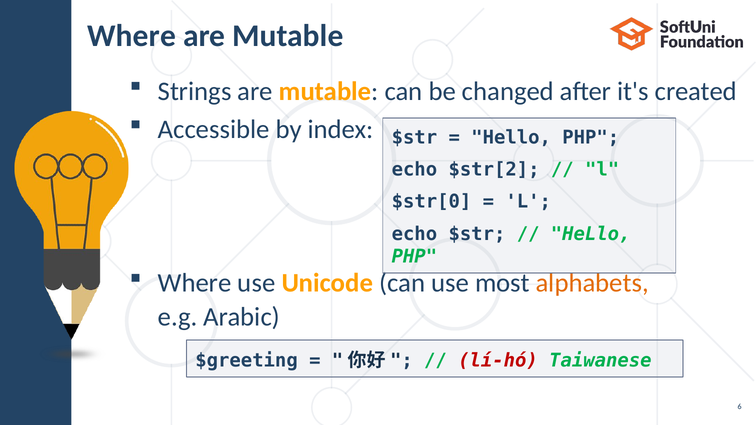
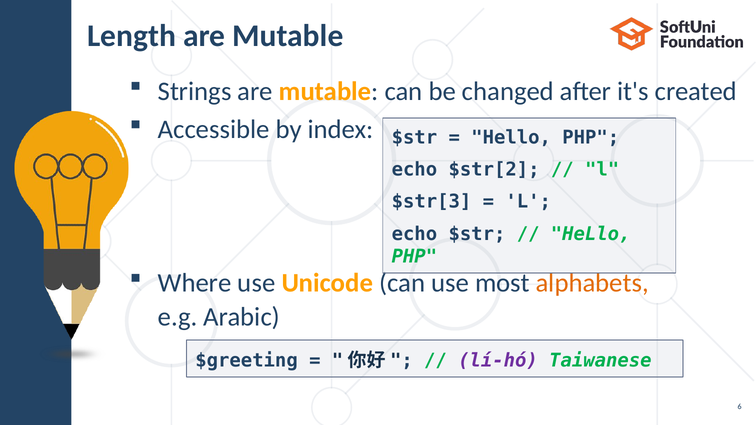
Where: Where -> Length (132, 36)
$str[0: $str[0 -> $str[3 (431, 202)
lí-hó colour: red -> purple (498, 361)
